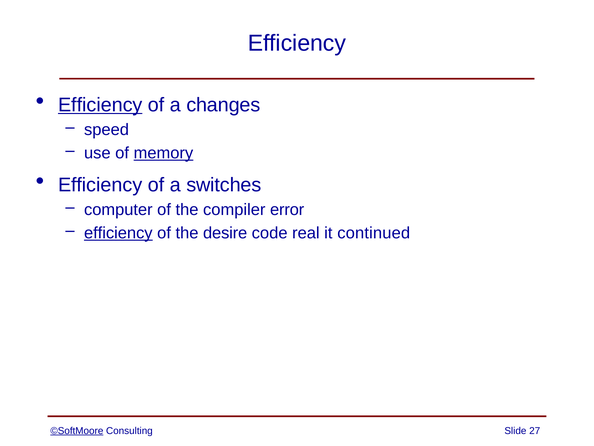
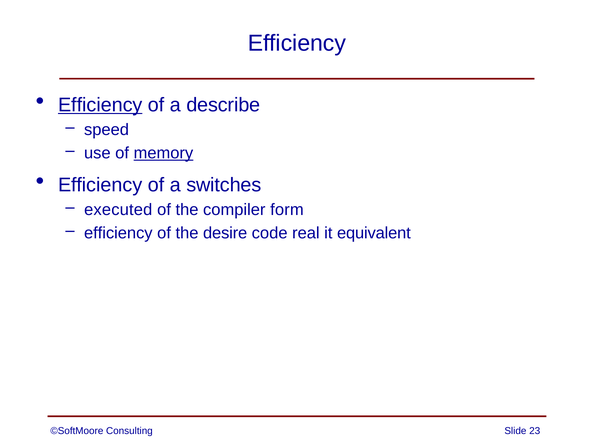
changes: changes -> describe (223, 105)
computer: computer -> executed (118, 210)
error: error -> form (287, 210)
efficiency underline: present -> none (118, 233)
continued: continued -> equivalent (374, 233)
©SoftMoore underline: present -> none (77, 430)
27: 27 -> 23 (535, 430)
